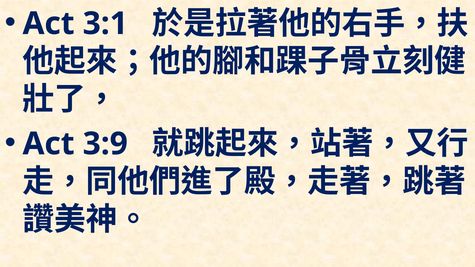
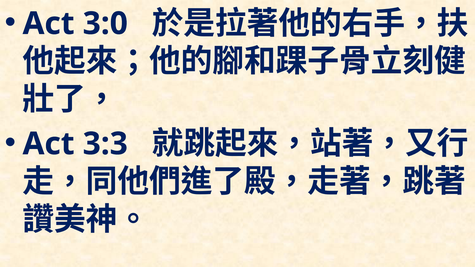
3:1: 3:1 -> 3:0 (105, 24)
3:9: 3:9 -> 3:3 (105, 144)
